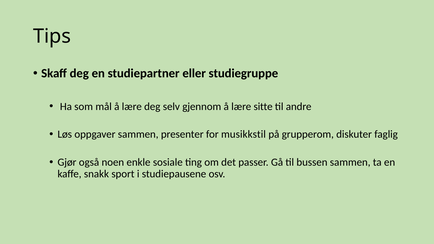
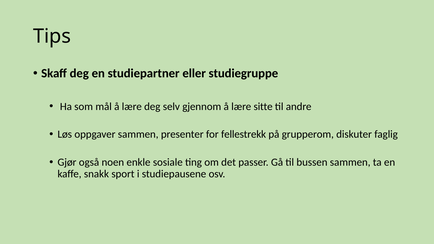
musikkstil: musikkstil -> fellestrekk (244, 134)
